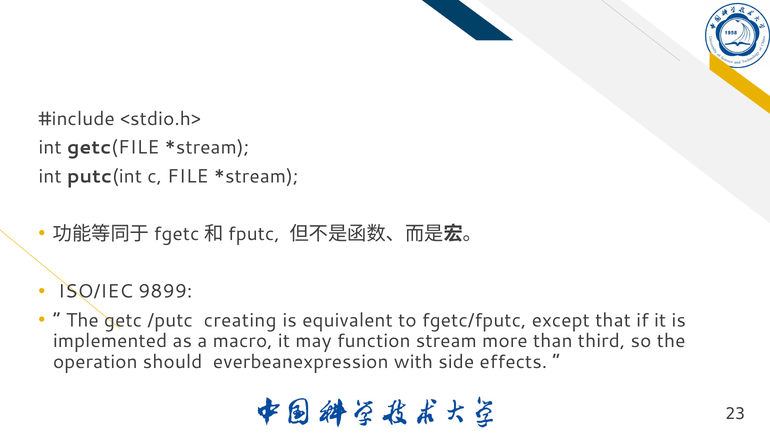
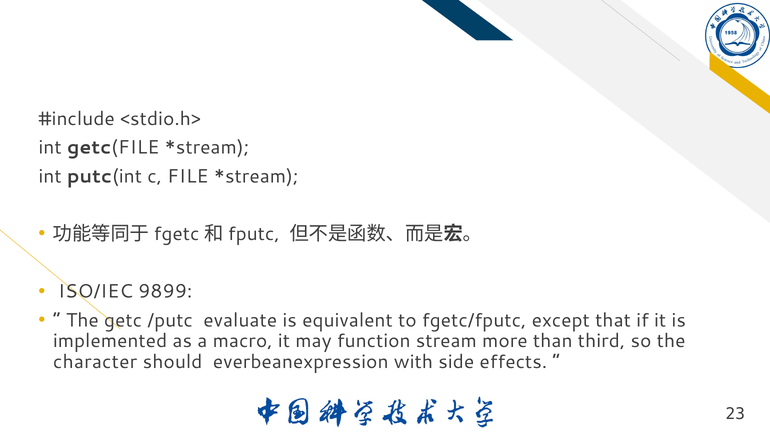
creating: creating -> evaluate (240, 320)
operation: operation -> character (95, 362)
